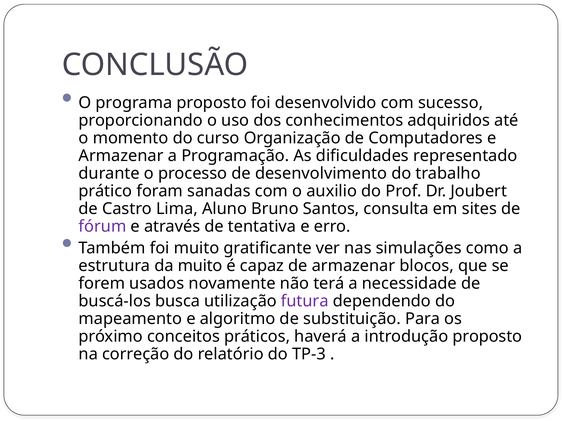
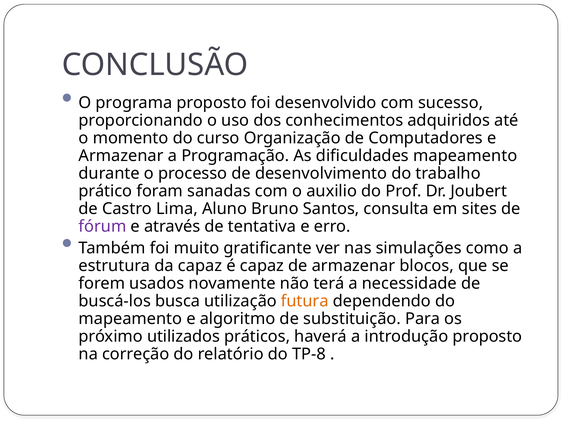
dificuldades representado: representado -> mapeamento (465, 156)
da muito: muito -> capaz (200, 266)
futura colour: purple -> orange (305, 302)
conceitos: conceitos -> utilizados (184, 337)
TP-3: TP-3 -> TP-8 (309, 355)
